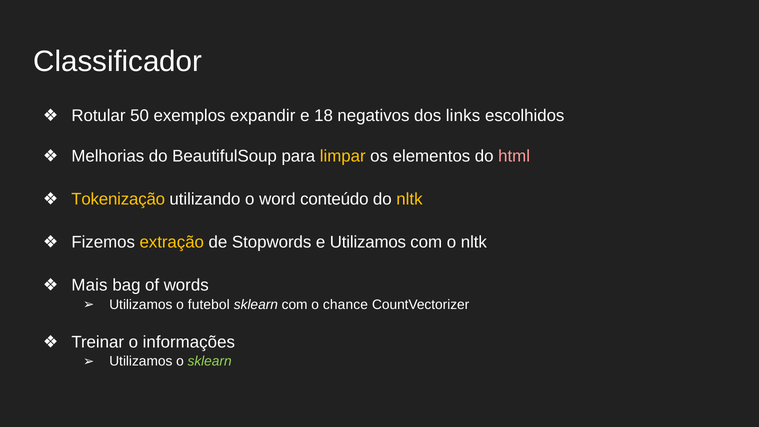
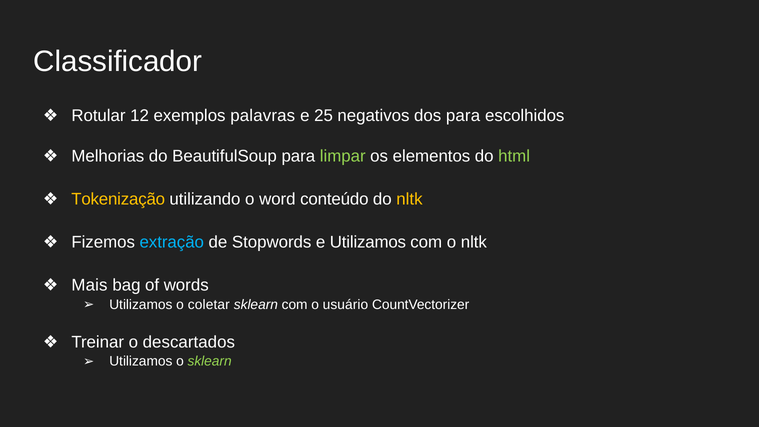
50: 50 -> 12 (140, 116)
expandir: expandir -> palavras (263, 116)
18: 18 -> 25 (324, 116)
dos links: links -> para (463, 116)
limpar colour: yellow -> light green (343, 156)
html colour: pink -> light green (514, 156)
extração colour: yellow -> light blue (172, 242)
futebol: futebol -> coletar (209, 304)
chance: chance -> usuário (345, 304)
informações: informações -> descartados (189, 342)
